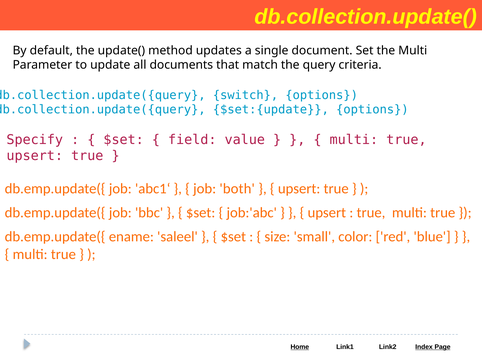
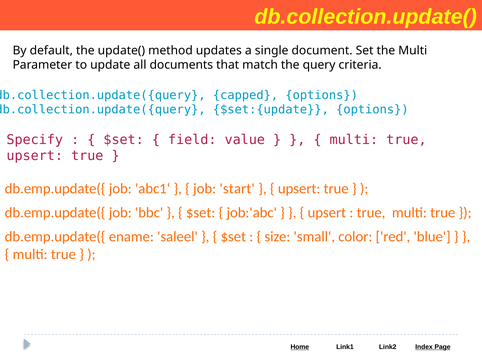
switch: switch -> capped (246, 95)
both: both -> start (237, 189)
